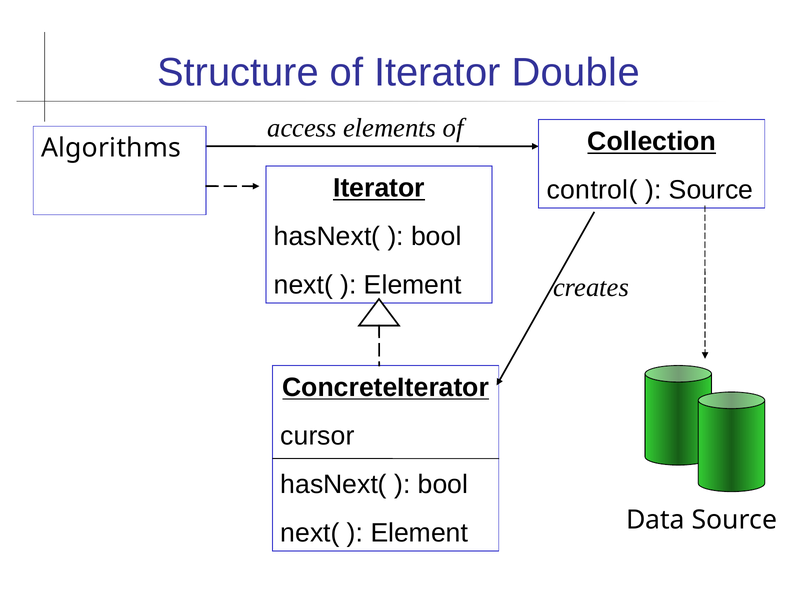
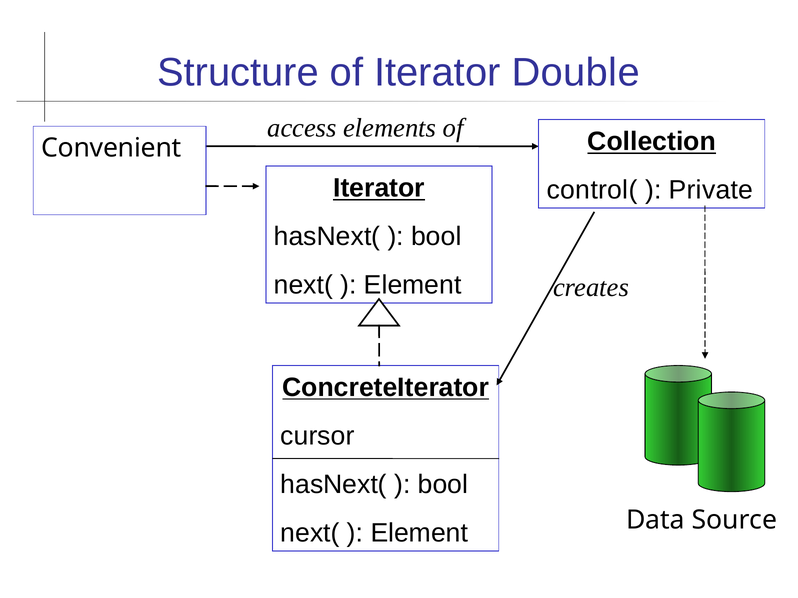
Algorithms: Algorithms -> Convenient (111, 148)
Source: Source -> Private (711, 190)
